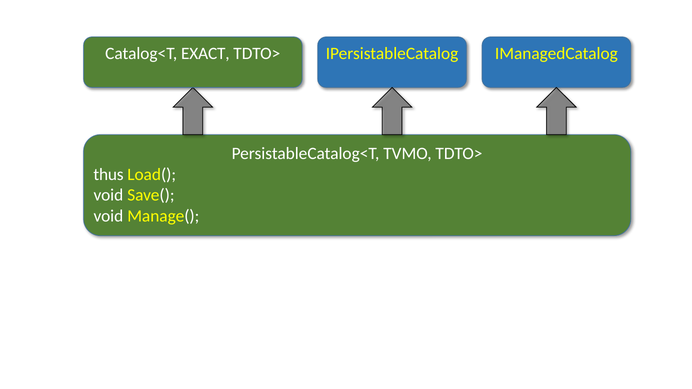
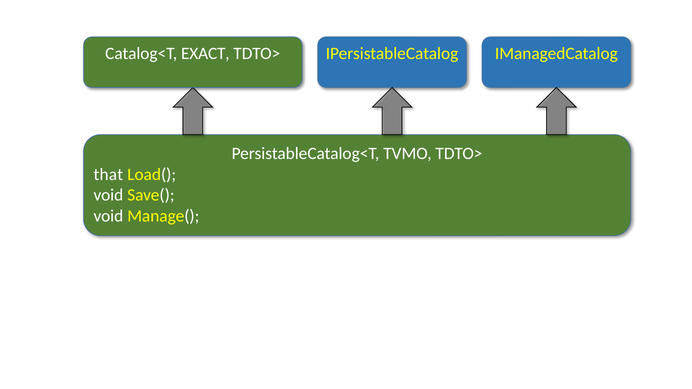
thus: thus -> that (108, 175)
